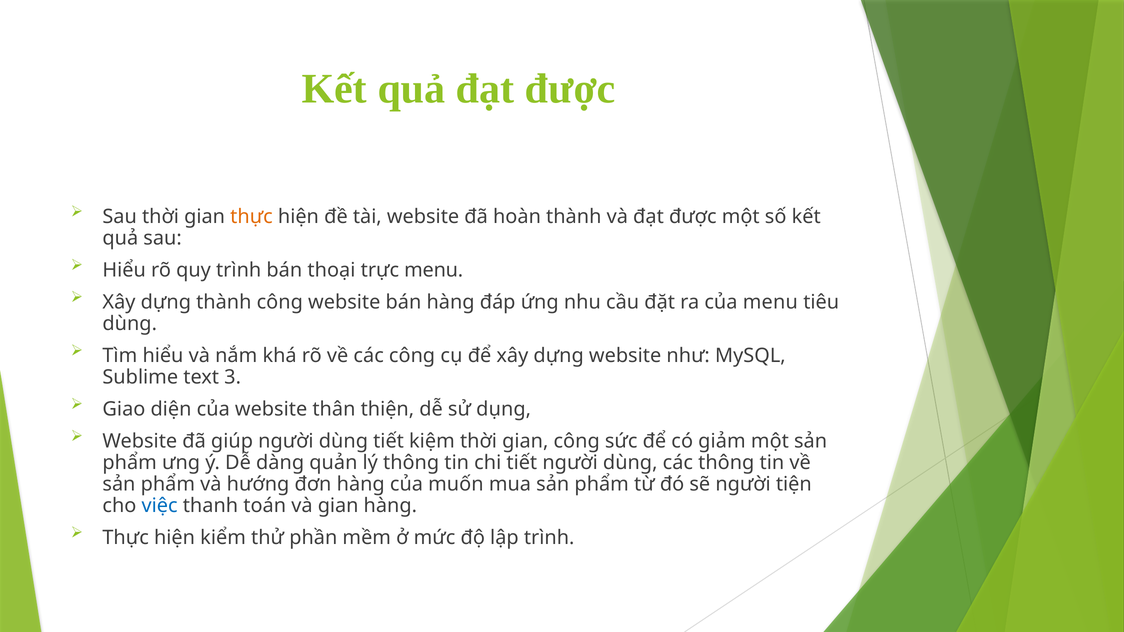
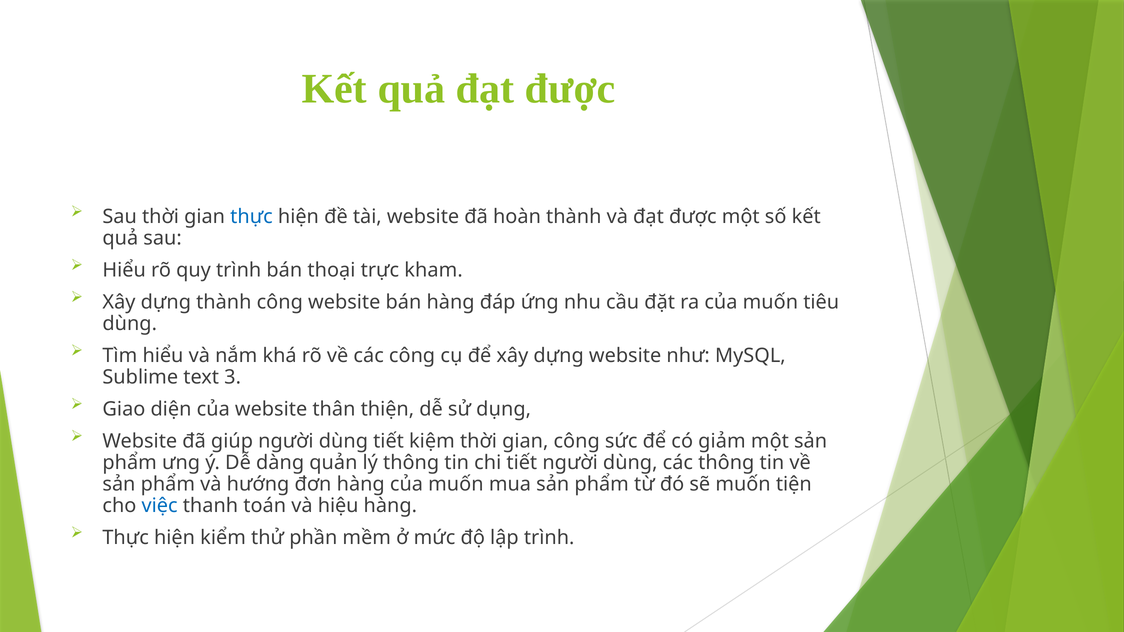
thực colour: orange -> blue (251, 217)
trực menu: menu -> kham (434, 270)
ra của menu: menu -> muốn (770, 302)
sẽ người: người -> muốn (743, 484)
và gian: gian -> hiệu (338, 506)
